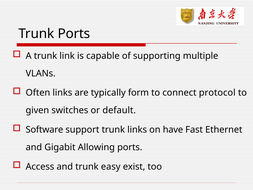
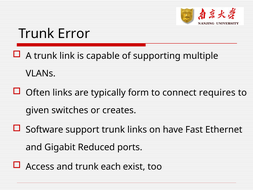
Trunk Ports: Ports -> Error (74, 34)
protocol: protocol -> requires (217, 93)
default: default -> creates (119, 110)
Allowing: Allowing -> Reduced (96, 147)
easy: easy -> each (111, 166)
